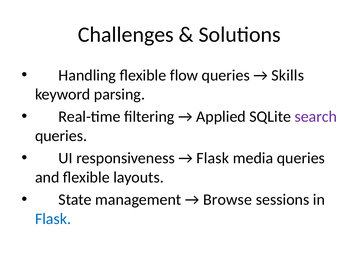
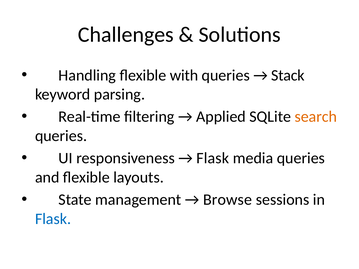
flow: flow -> with (184, 75)
Skills: Skills -> Stack (288, 75)
search colour: purple -> orange (316, 117)
